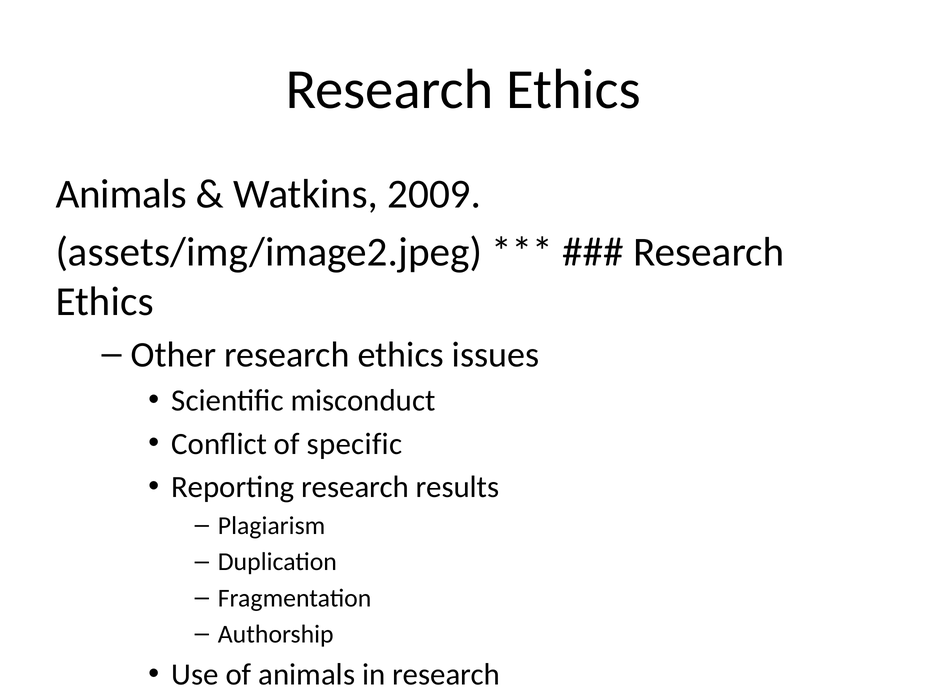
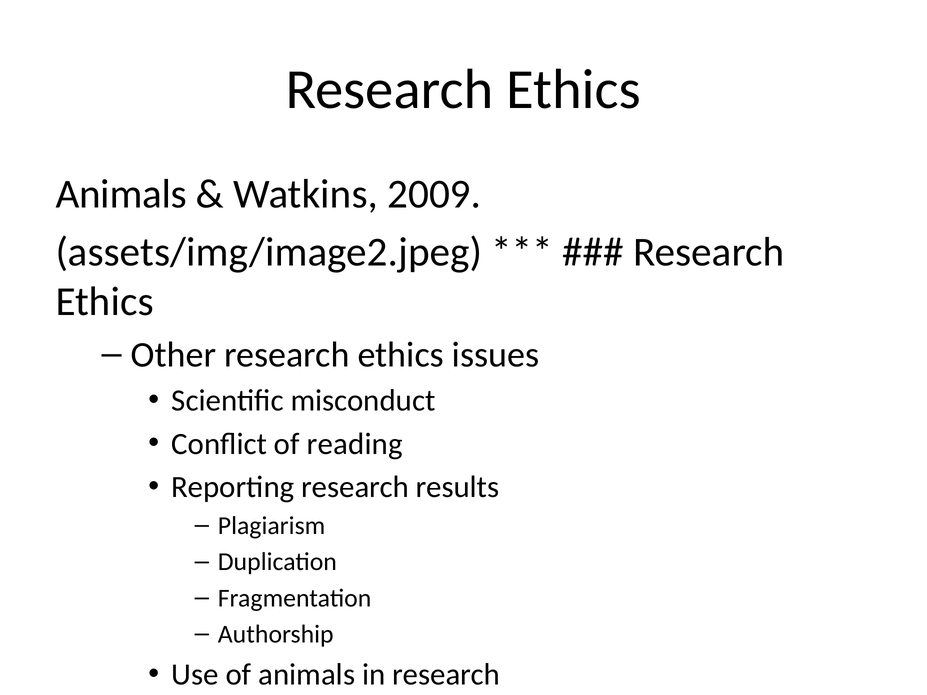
specific: specific -> reading (355, 444)
